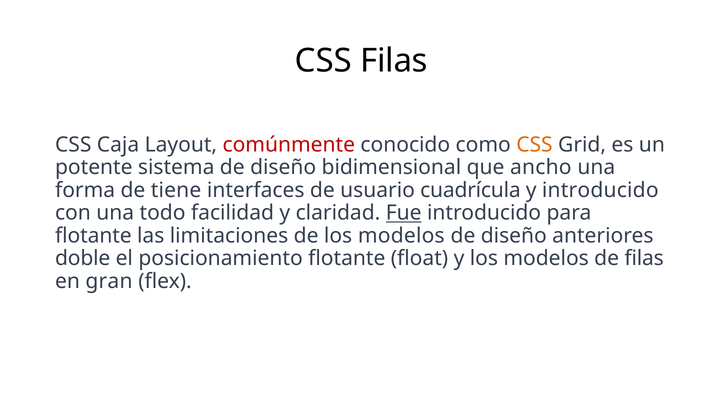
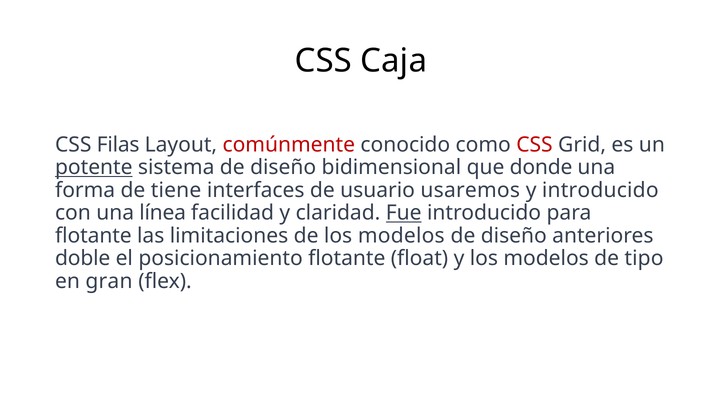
CSS Filas: Filas -> Caja (394, 61)
Caja: Caja -> Filas (118, 145)
CSS colour: orange -> red (534, 145)
potente underline: none -> present (94, 168)
ancho: ancho -> donde (541, 168)
cuadrícula: cuadrícula -> usaremos (470, 190)
todo: todo -> línea (163, 213)
de filas: filas -> tipo (644, 259)
